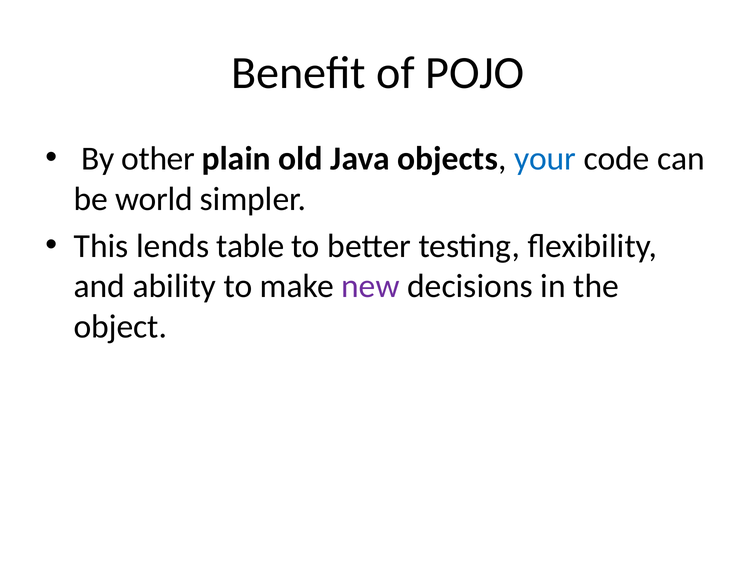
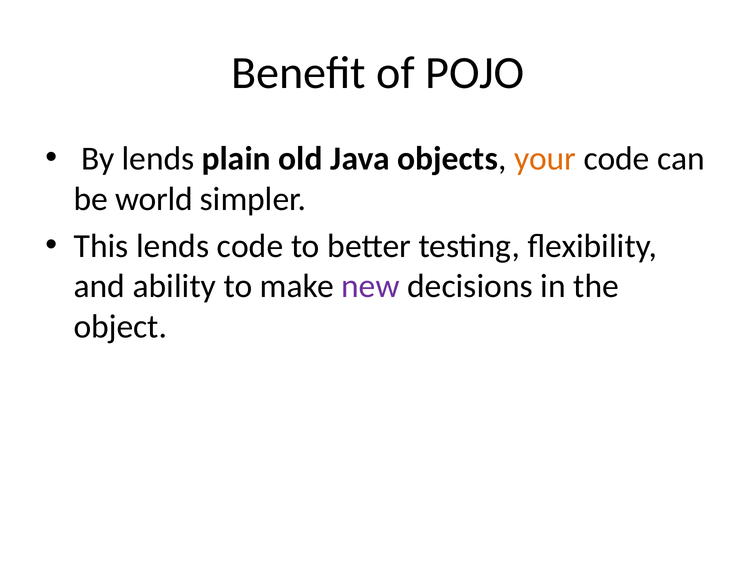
By other: other -> lends (158, 159)
your colour: blue -> orange (545, 159)
lends table: table -> code (250, 246)
